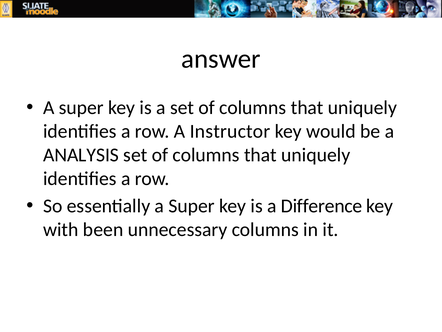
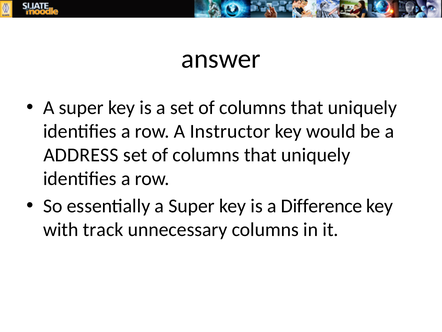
ANALYSIS: ANALYSIS -> ADDRESS (81, 155)
been: been -> track (103, 229)
